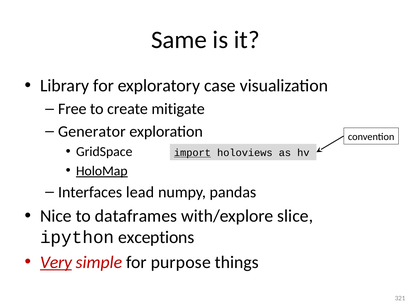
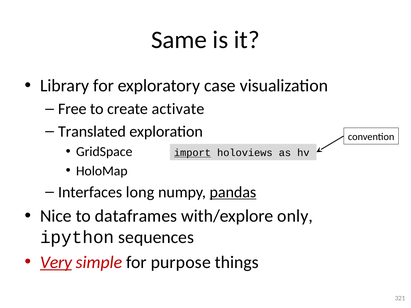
mitigate: mitigate -> activate (178, 109)
Generator: Generator -> Translated (92, 132)
HoloMap underline: present -> none (102, 171)
lead: lead -> long (140, 192)
pandas underline: none -> present (233, 192)
slice: slice -> only (295, 216)
exceptions: exceptions -> sequences (156, 238)
